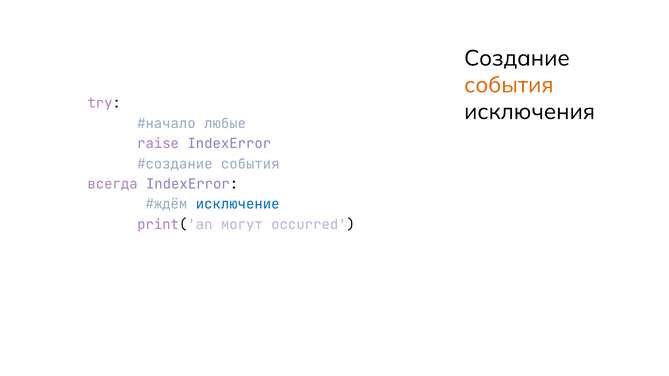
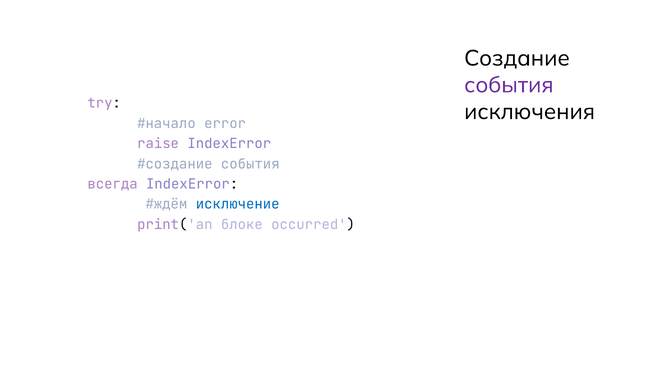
события colour: orange -> purple (509, 85)
любые: любые -> error (225, 124)
могут: могут -> блоке (242, 225)
